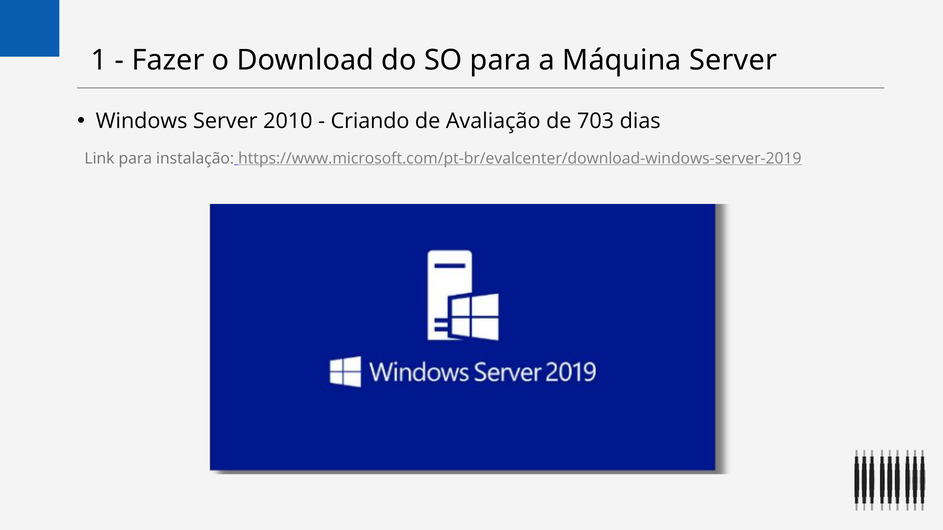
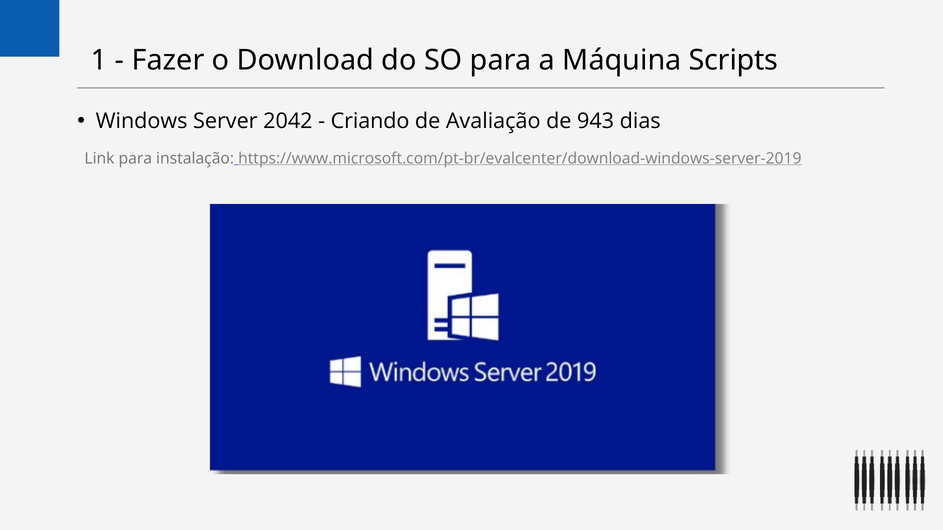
Máquina Server: Server -> Scripts (733, 60)
2010: 2010 -> 2042 (288, 121)
703: 703 -> 943 (596, 121)
